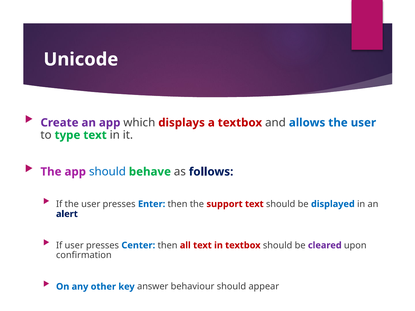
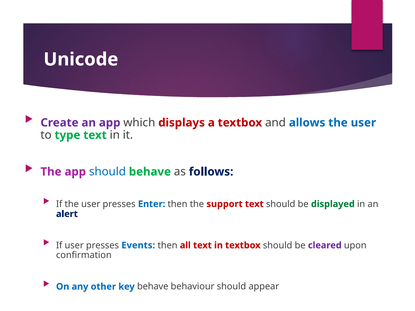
displayed colour: blue -> green (333, 204)
Center: Center -> Events (138, 246)
key answer: answer -> behave (153, 287)
